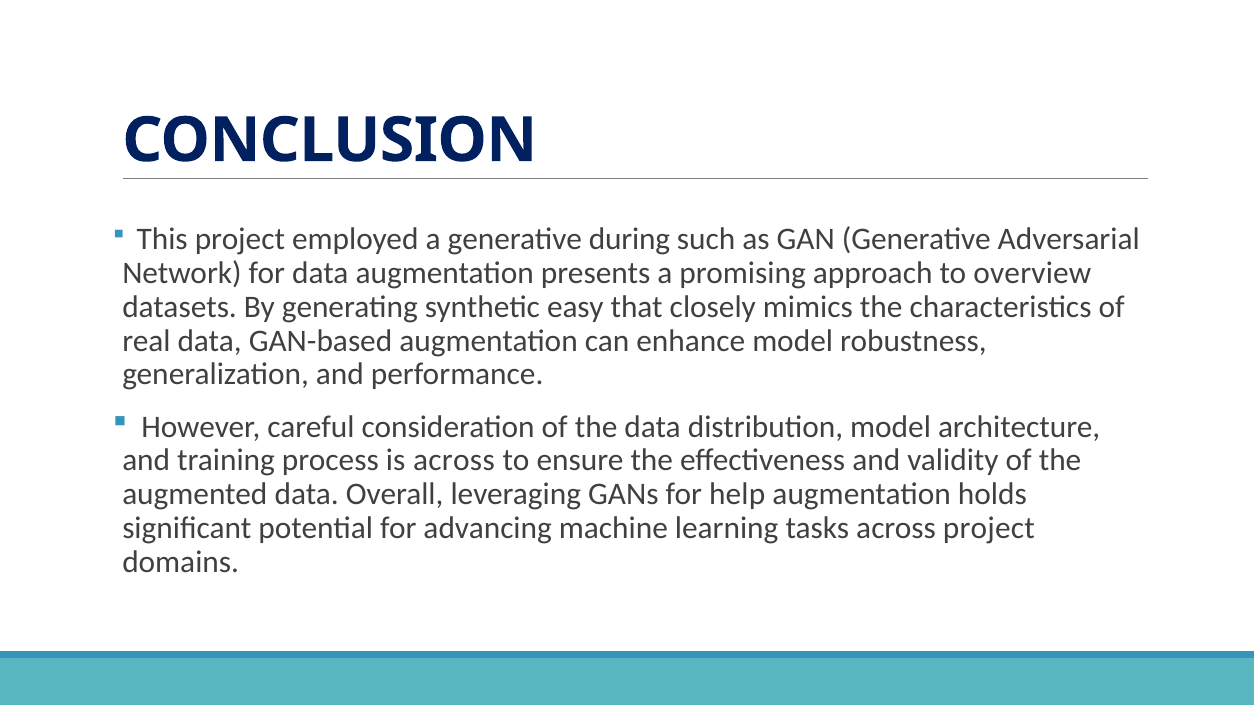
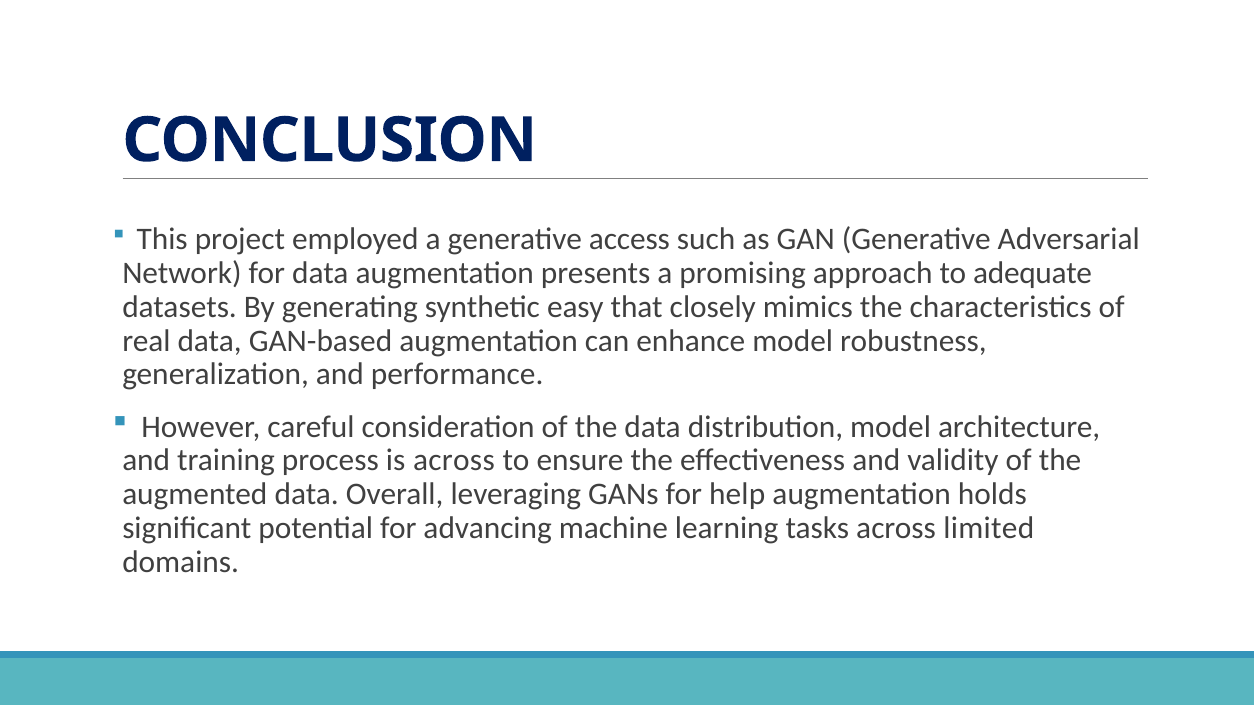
during: during -> access (629, 239)
overview: overview -> adequate (1033, 273)
across project: project -> limited (989, 528)
